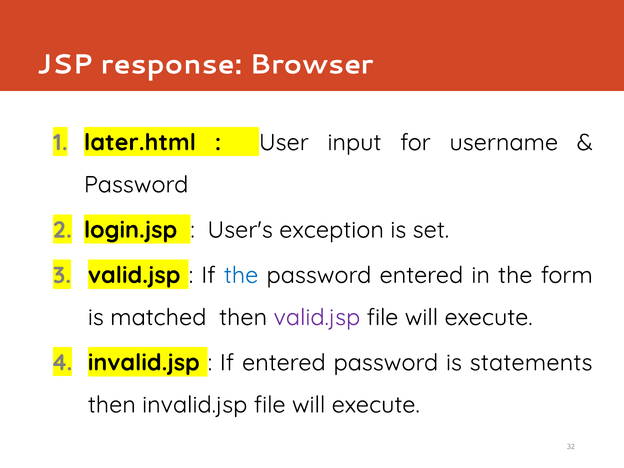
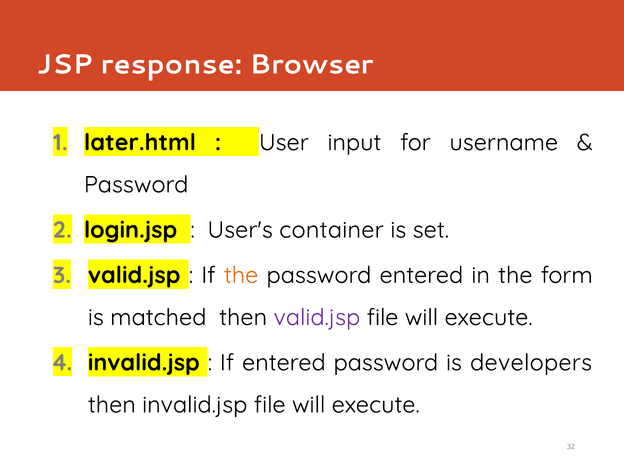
exception: exception -> container (331, 230)
the colour: blue -> orange (241, 275)
statements: statements -> developers (531, 363)
